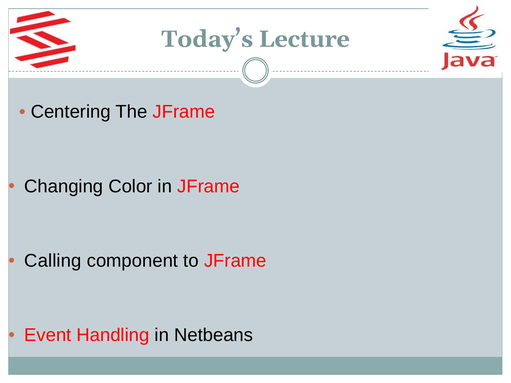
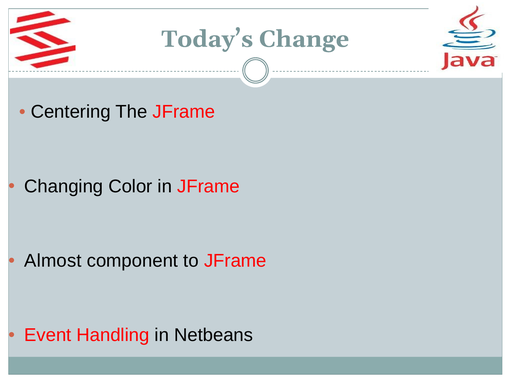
Lecture: Lecture -> Change (304, 39)
Calling: Calling -> Almost (53, 261)
